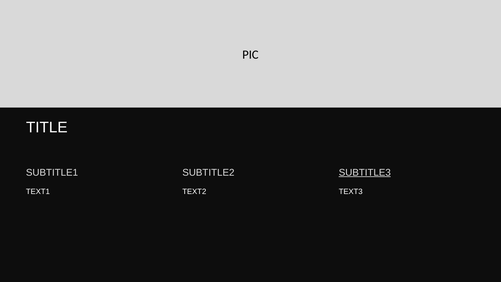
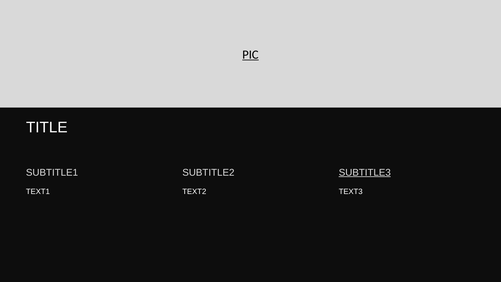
PIC underline: none -> present (250, 55)
